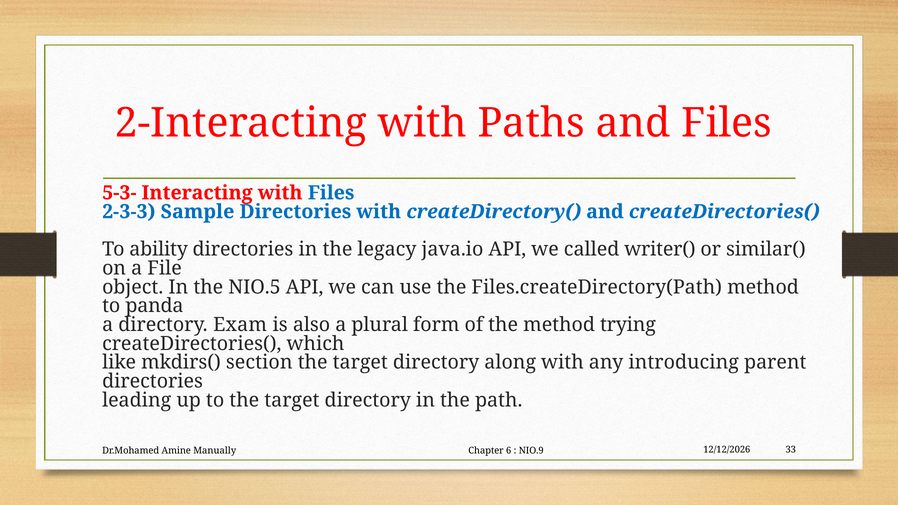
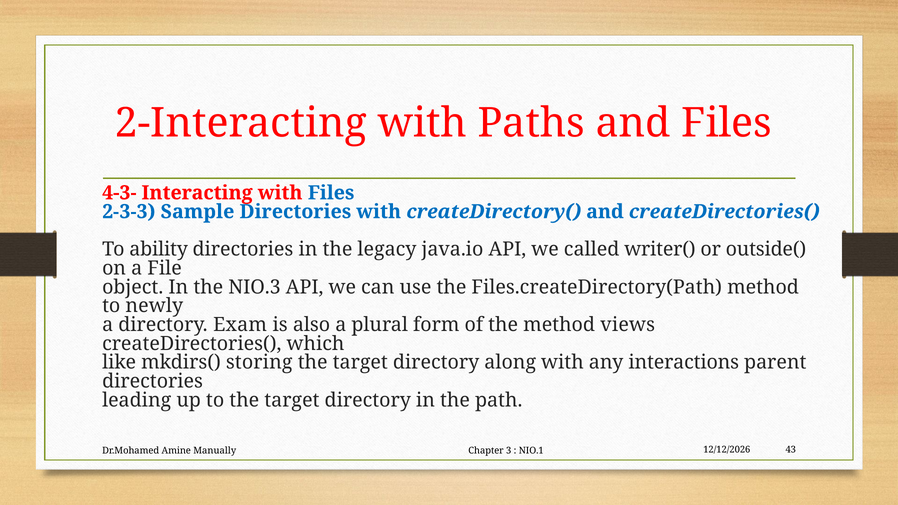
5-3-: 5-3- -> 4-3- (119, 193)
similar(: similar( -> outside( (766, 249)
NIO.5: NIO.5 -> NIO.3 (254, 287)
panda: panda -> newly (154, 306)
trying: trying -> views (628, 325)
section: section -> storing (259, 363)
introducing: introducing -> interactions (684, 363)
33: 33 -> 43 (791, 450)
6: 6 -> 3 (509, 451)
NIO.9: NIO.9 -> NIO.1 (531, 451)
